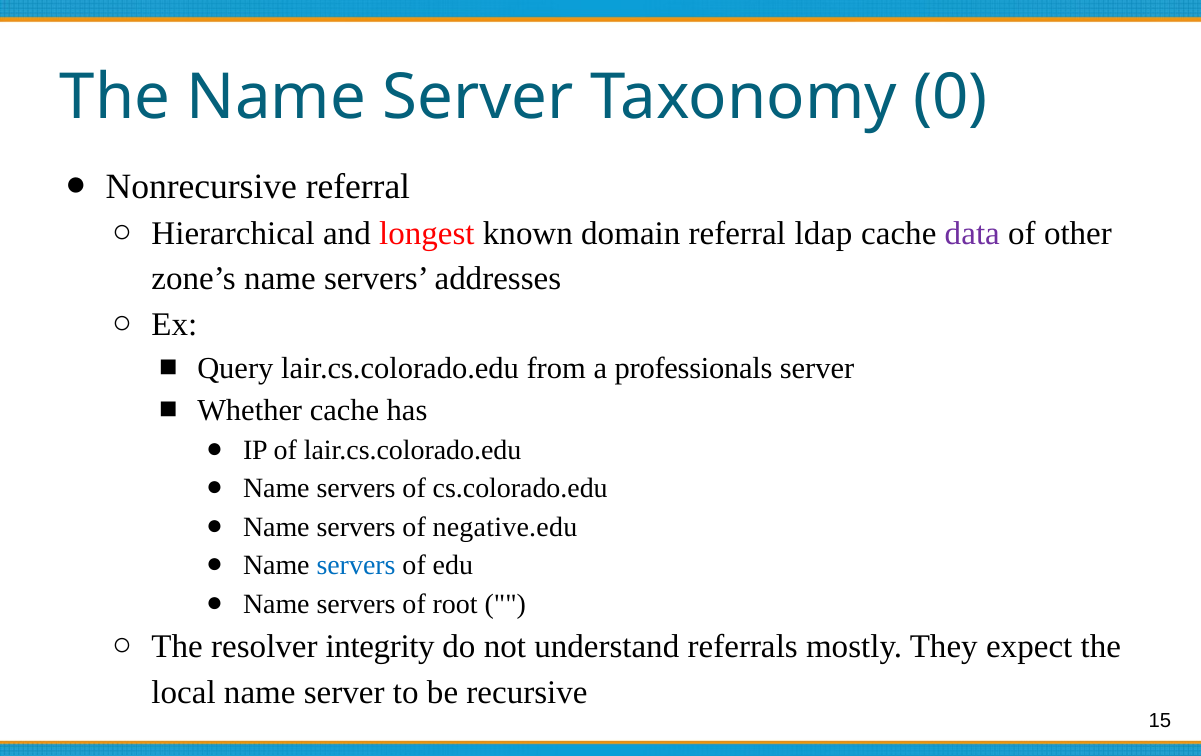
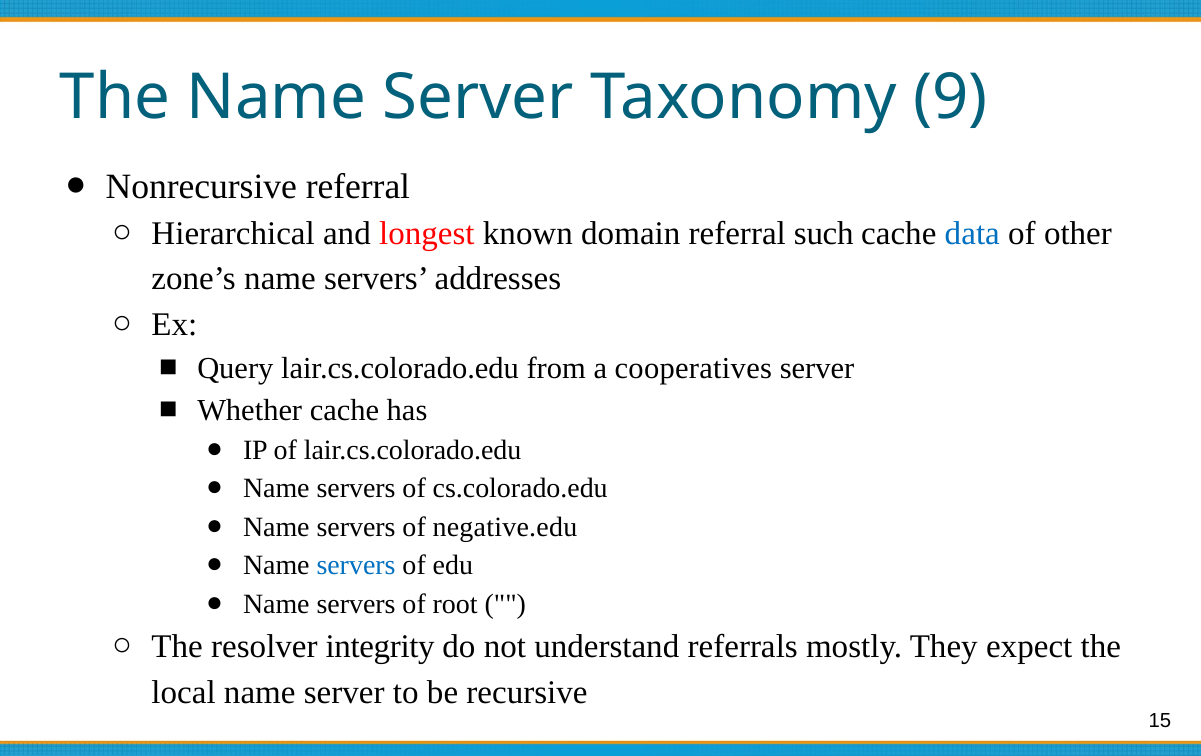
0: 0 -> 9 (951, 98)
ldap: ldap -> such (824, 234)
data colour: purple -> blue (972, 234)
professionals: professionals -> cooperatives (693, 368)
